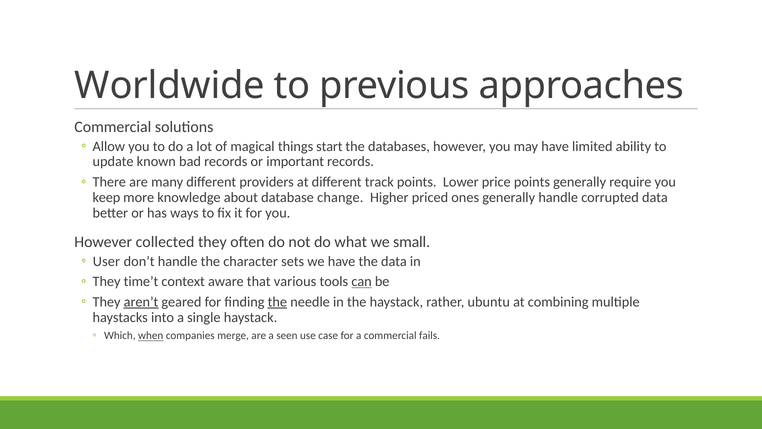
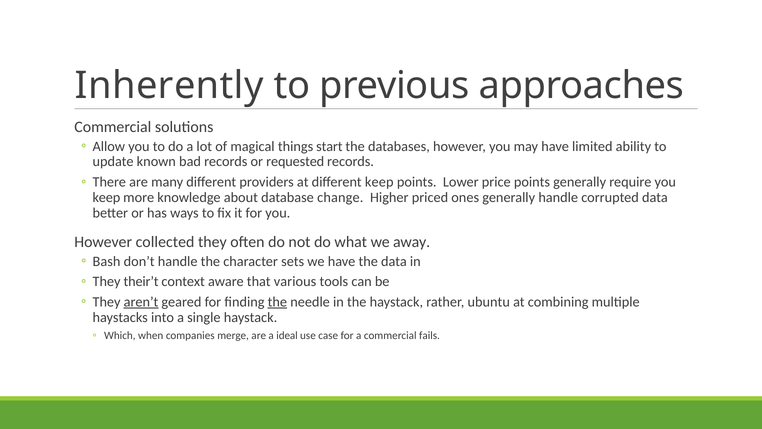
Worldwide: Worldwide -> Inherently (169, 85)
important: important -> requested (295, 162)
different track: track -> keep (379, 182)
small: small -> away (412, 242)
User: User -> Bash (107, 261)
time’t: time’t -> their’t (141, 281)
can underline: present -> none (362, 281)
when underline: present -> none (151, 336)
seen: seen -> ideal (287, 336)
